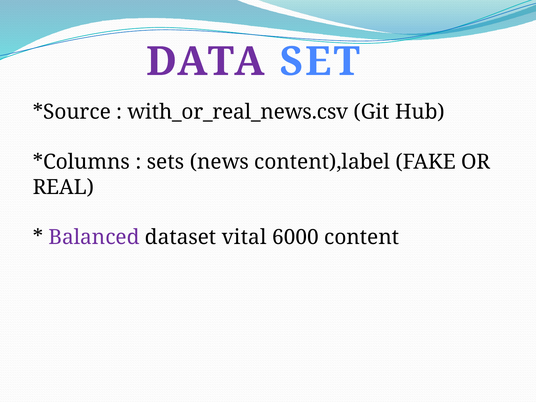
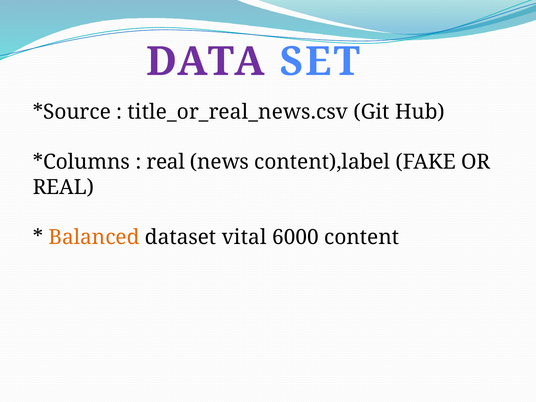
with_or_real_news.csv: with_or_real_news.csv -> title_or_real_news.csv (238, 112)
sets: sets -> real (166, 162)
Balanced colour: purple -> orange (94, 237)
